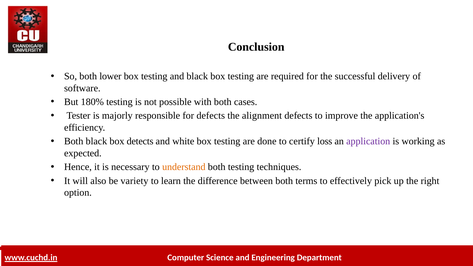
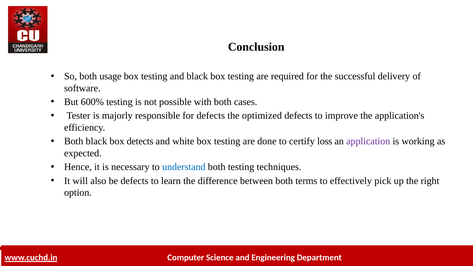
lower: lower -> usage (110, 76)
180%: 180% -> 600% (92, 102)
alignment: alignment -> optimized (262, 116)
understand colour: orange -> blue (184, 167)
be variety: variety -> defects (135, 181)
